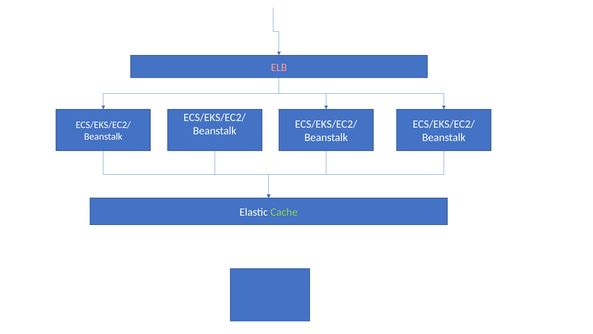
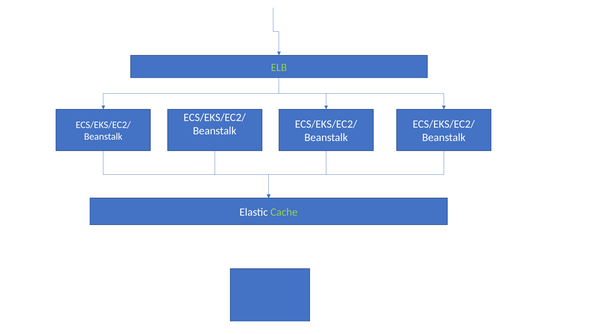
ELB colour: pink -> light green (279, 67)
